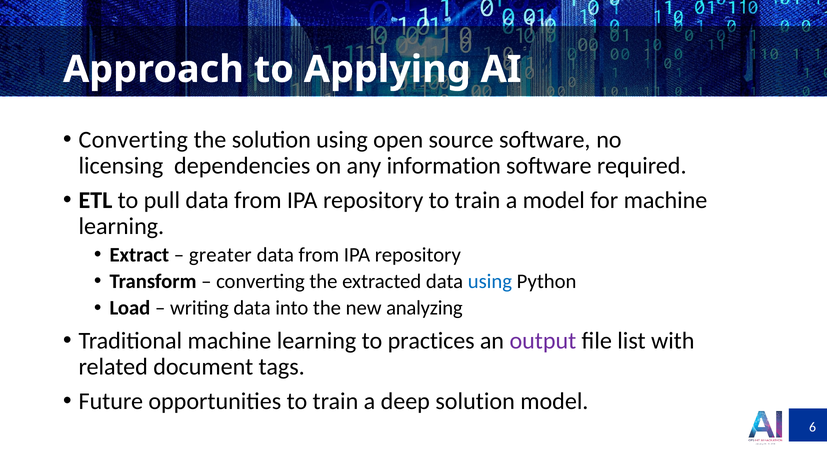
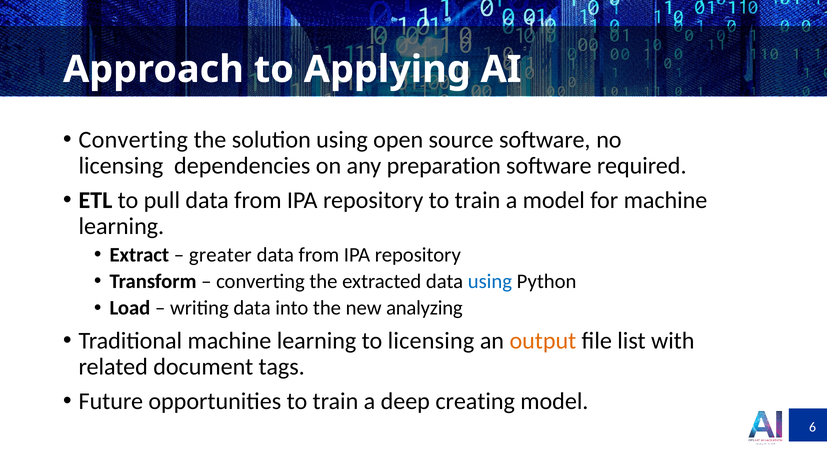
information: information -> preparation (444, 166)
to practices: practices -> licensing (431, 341)
output colour: purple -> orange (543, 341)
deep solution: solution -> creating (475, 402)
